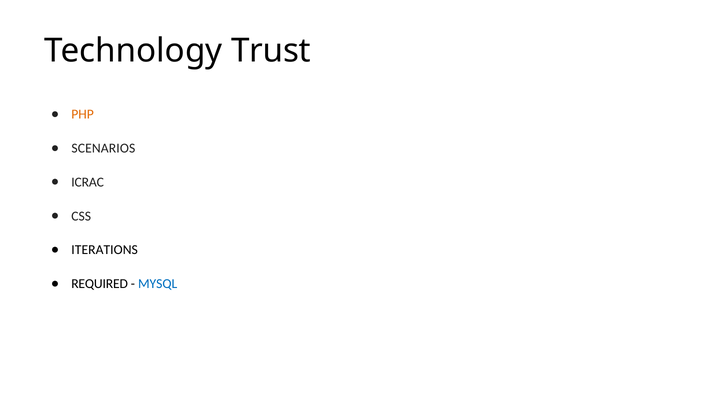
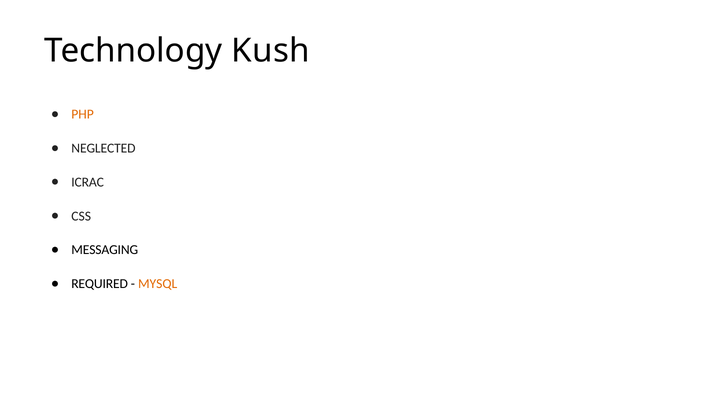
Trust: Trust -> Kush (271, 51)
SCENARIOS: SCENARIOS -> NEGLECTED (103, 148)
ITERATIONS: ITERATIONS -> MESSAGING (105, 250)
MYSQL colour: blue -> orange (158, 284)
